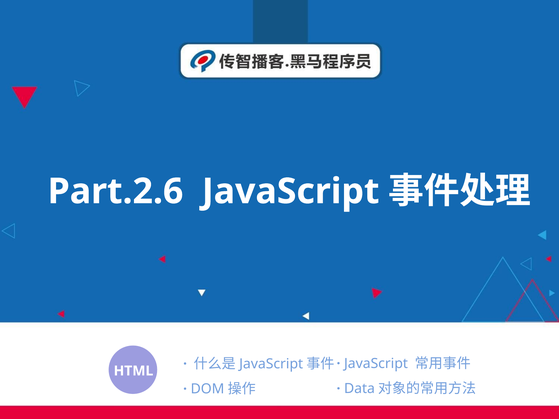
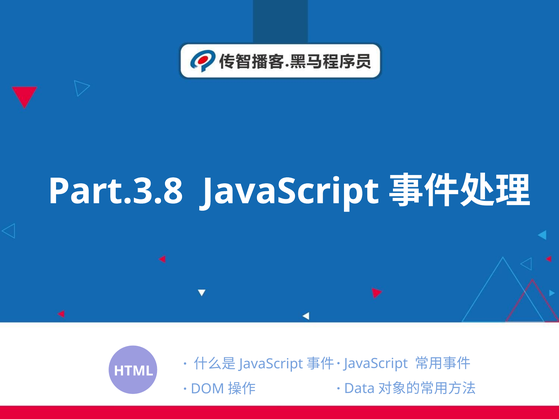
Part.2.6: Part.2.6 -> Part.3.8 (115, 192)
